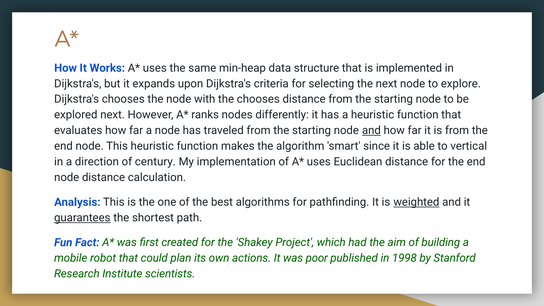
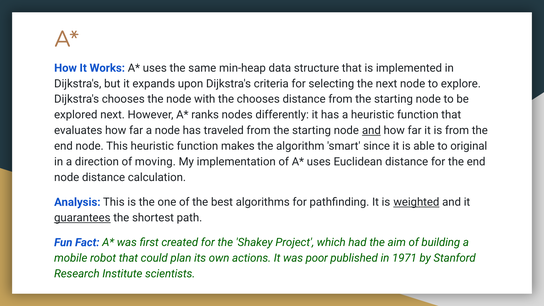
vertical: vertical -> original (469, 146)
century: century -> moving (155, 162)
1998: 1998 -> 1971 (404, 258)
